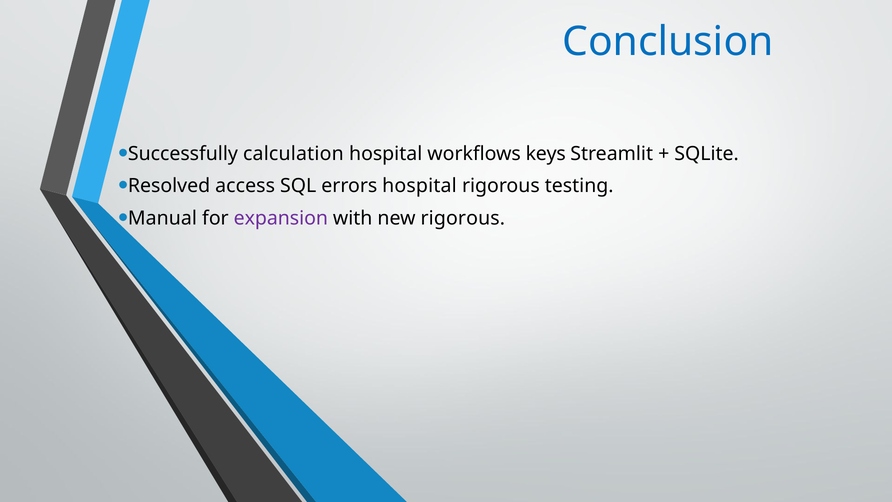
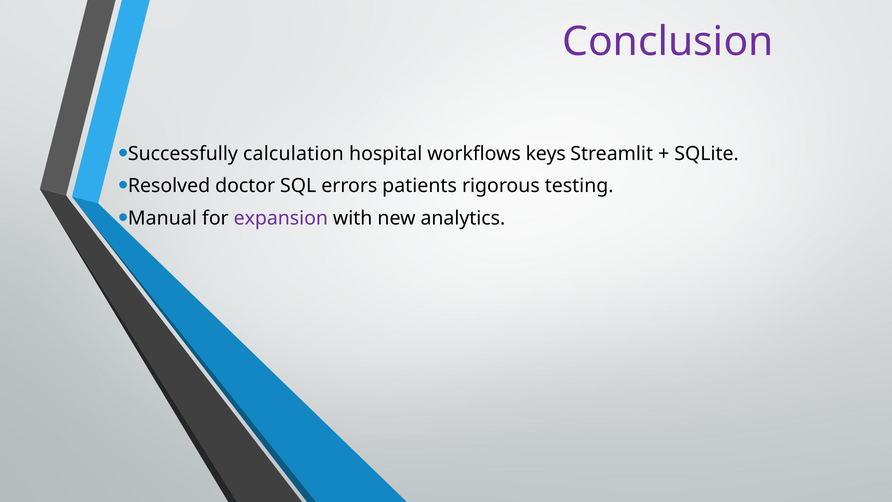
Conclusion colour: blue -> purple (668, 42)
access: access -> doctor (245, 186)
errors hospital: hospital -> patients (420, 186)
new rigorous: rigorous -> analytics (463, 218)
